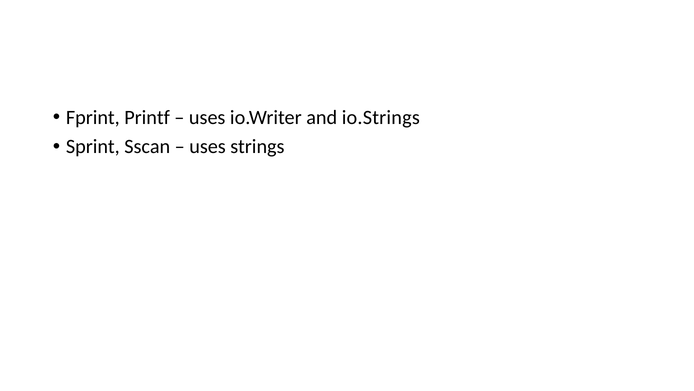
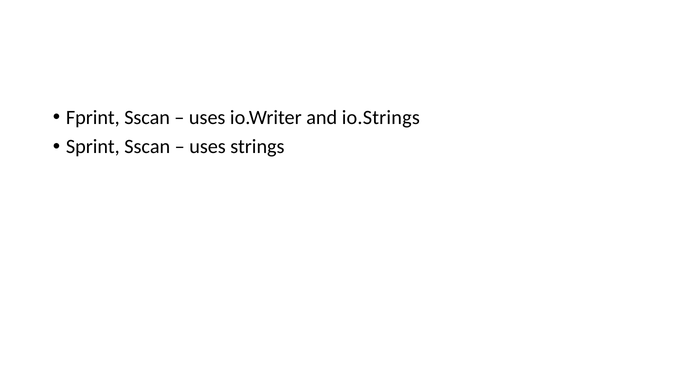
Fprint Printf: Printf -> Sscan (147, 117)
